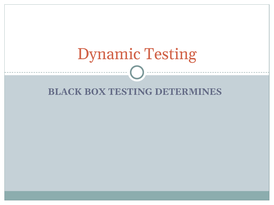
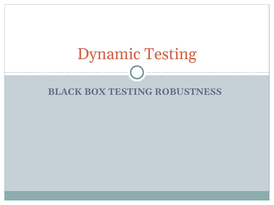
DETERMINES: DETERMINES -> ROBUSTNESS (188, 92)
